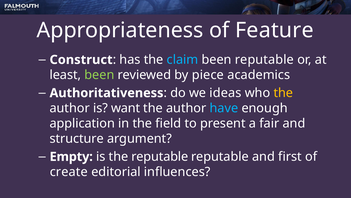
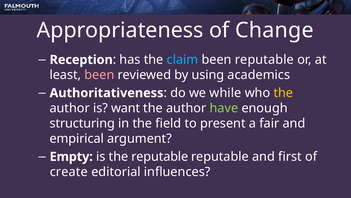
Feature: Feature -> Change (274, 30)
Construct: Construct -> Reception (81, 60)
been colour: light green -> pink (99, 75)
piece: piece -> using (208, 75)
ideas: ideas -> while (225, 93)
have colour: light blue -> light green (224, 108)
application: application -> structuring (82, 123)
structure: structure -> empirical (77, 138)
